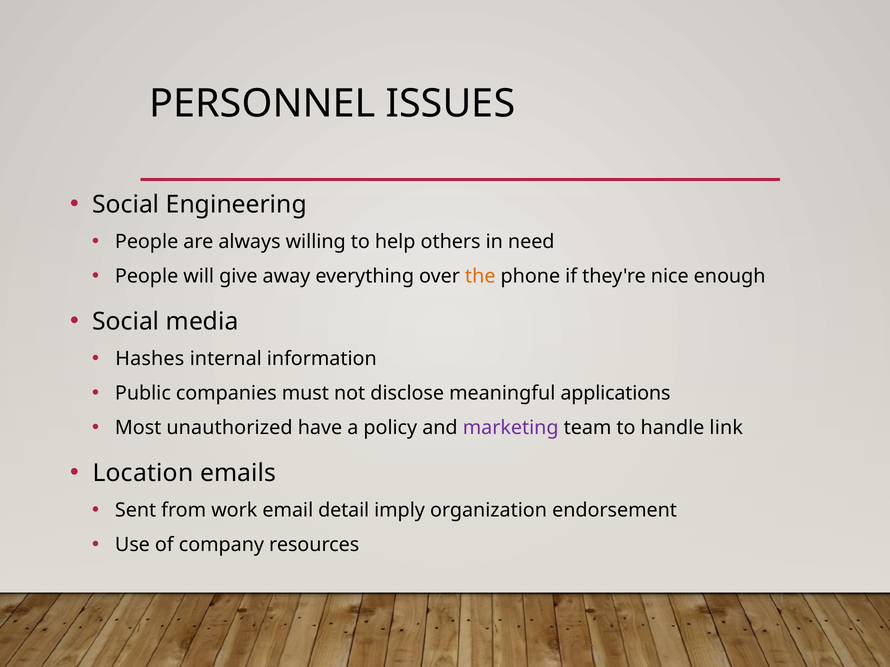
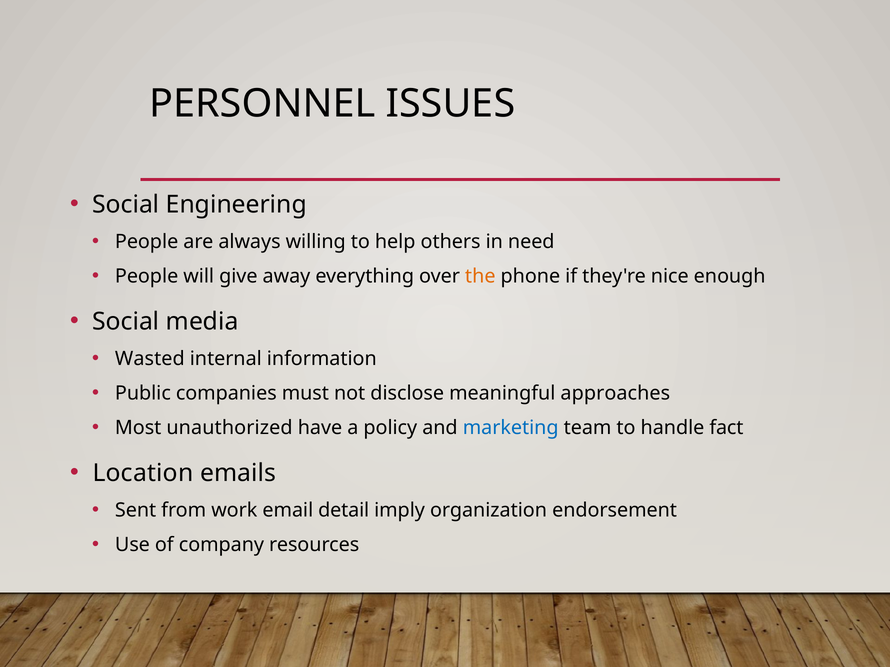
Hashes: Hashes -> Wasted (150, 359)
applications: applications -> approaches (615, 394)
marketing colour: purple -> blue (511, 428)
link: link -> fact (726, 428)
